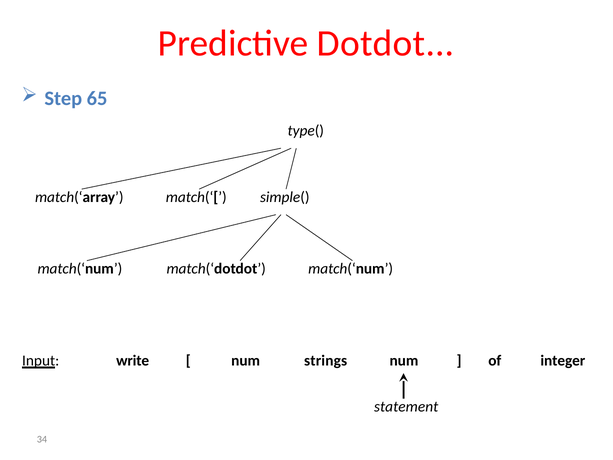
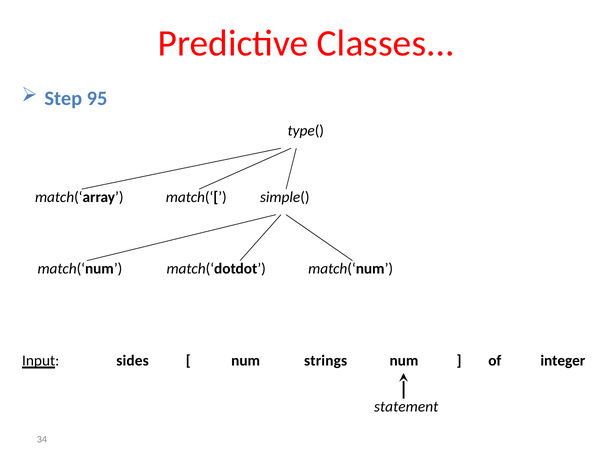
Dotdot: Dotdot -> Classes (386, 43)
65: 65 -> 95 (97, 99)
write: write -> sides (133, 361)
